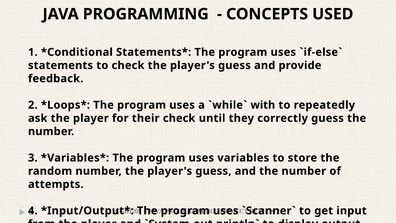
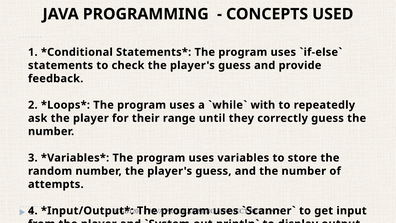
their check: check -> range (179, 118)
